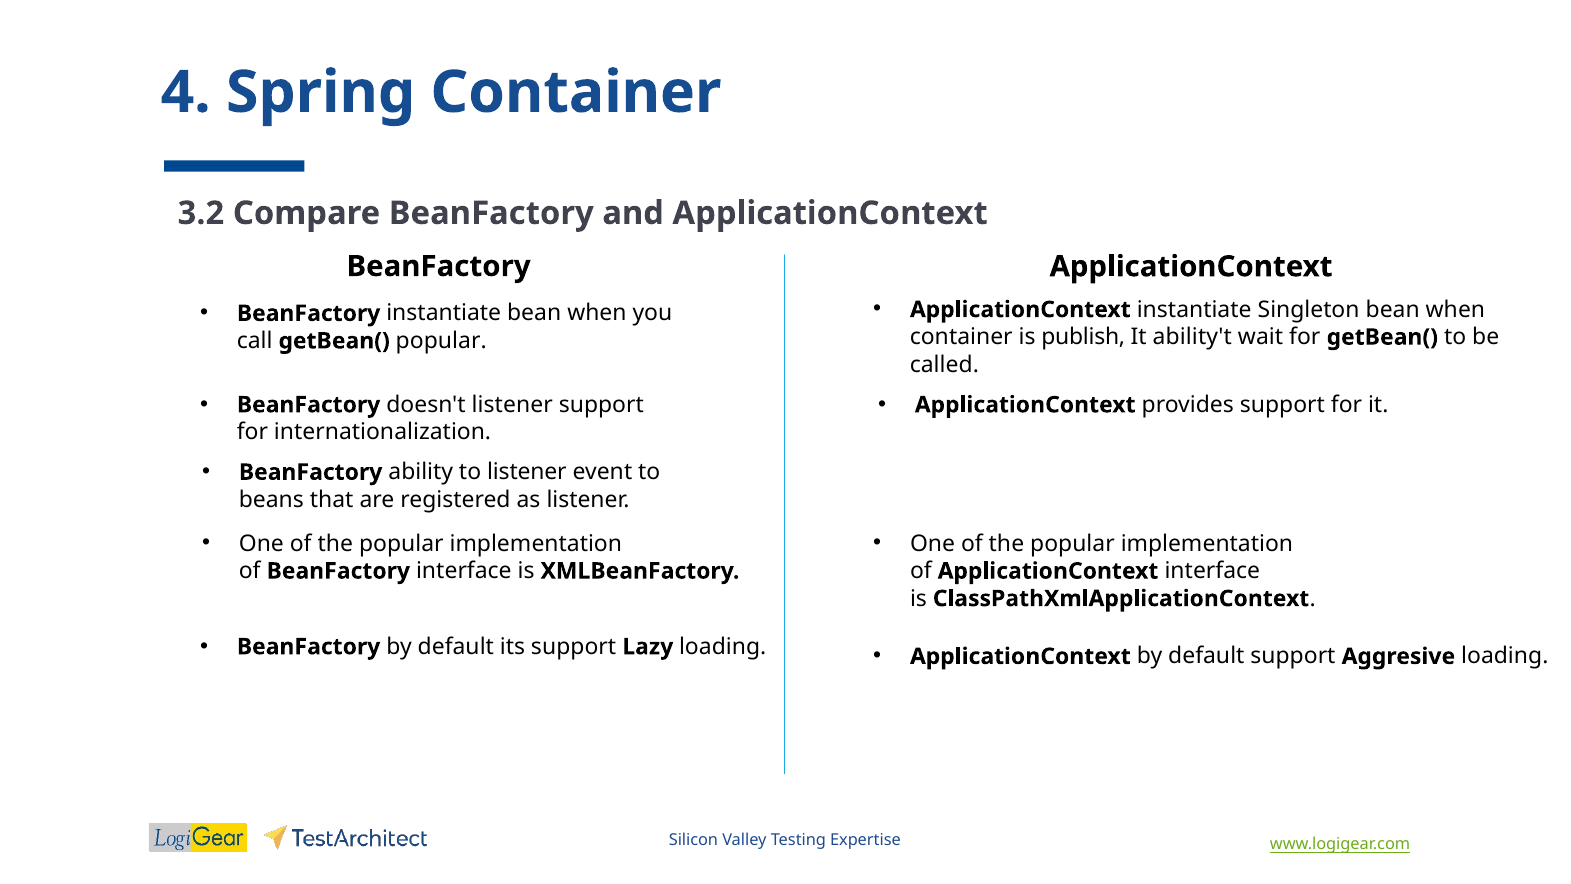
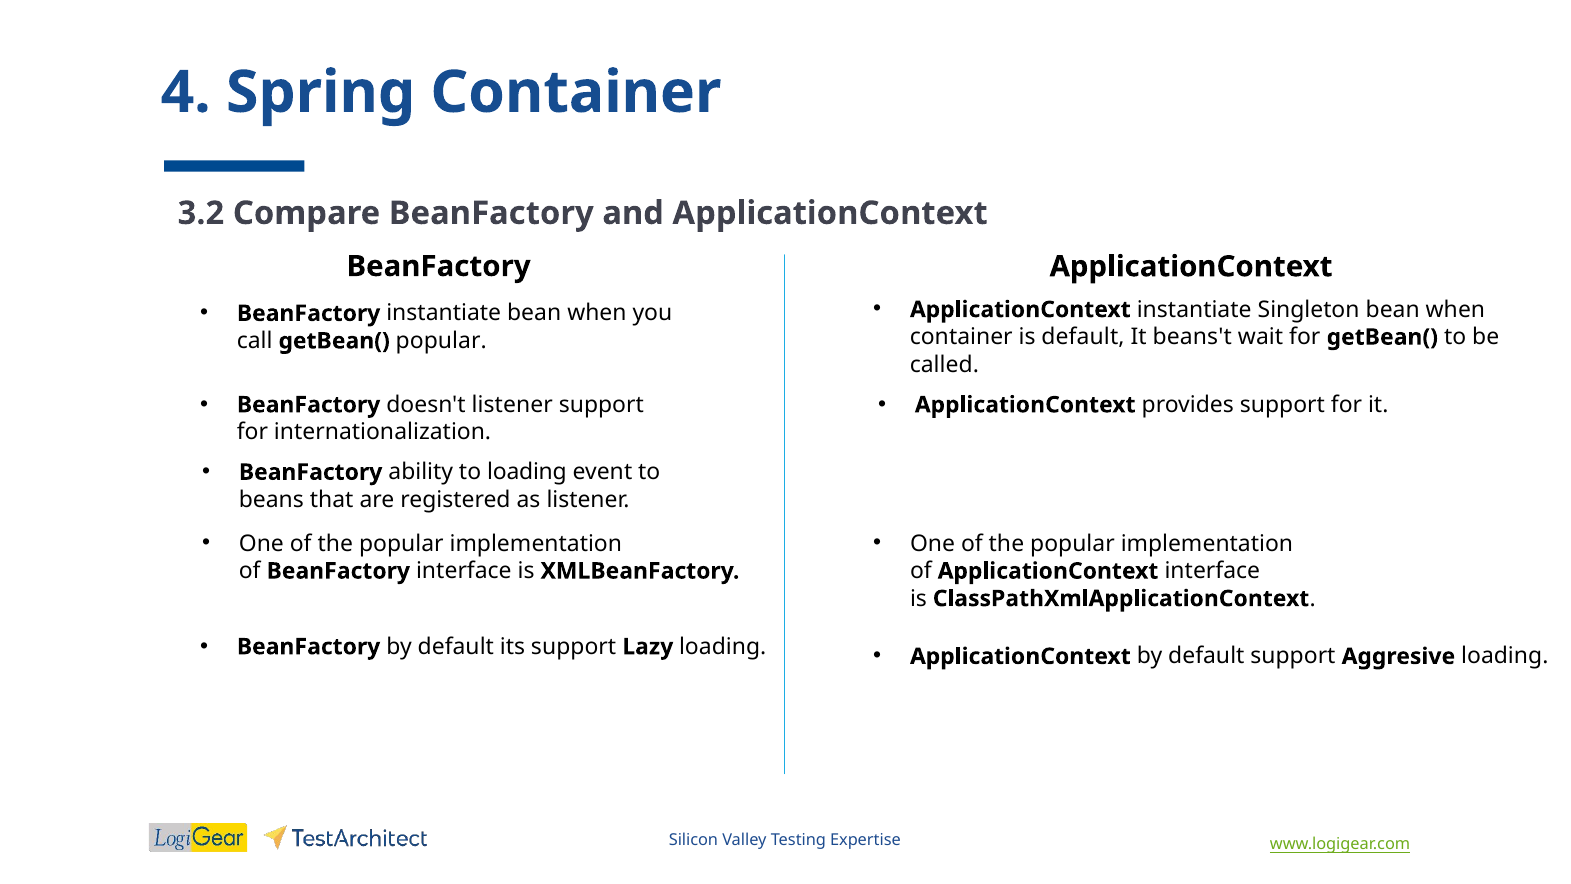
is publish: publish -> default (1083, 337)
ability't: ability't -> beans't (1192, 337)
to listener: listener -> loading (527, 472)
